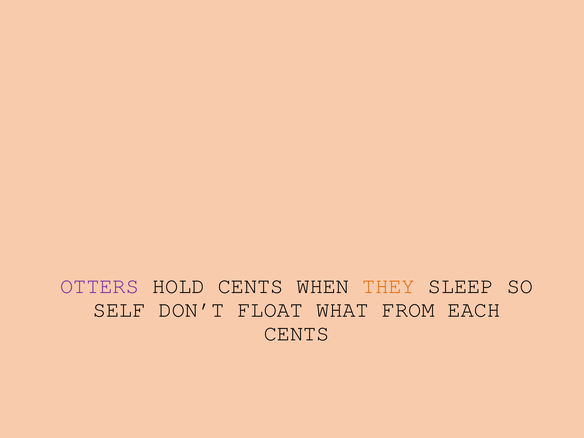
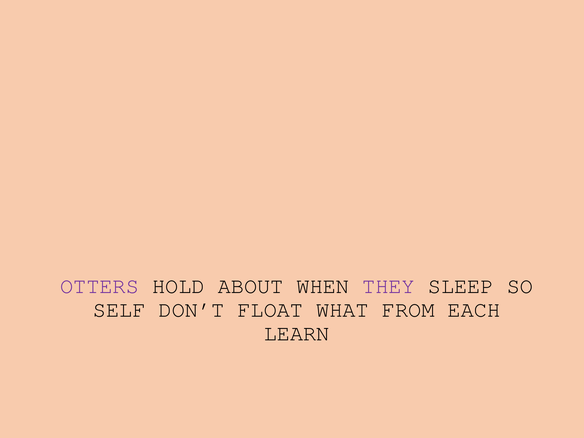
HOLD CENTS: CENTS -> ABOUT (251, 286)
THEY colour: orange -> purple (389, 286)
CENTS: CENTS -> LEARN (297, 333)
